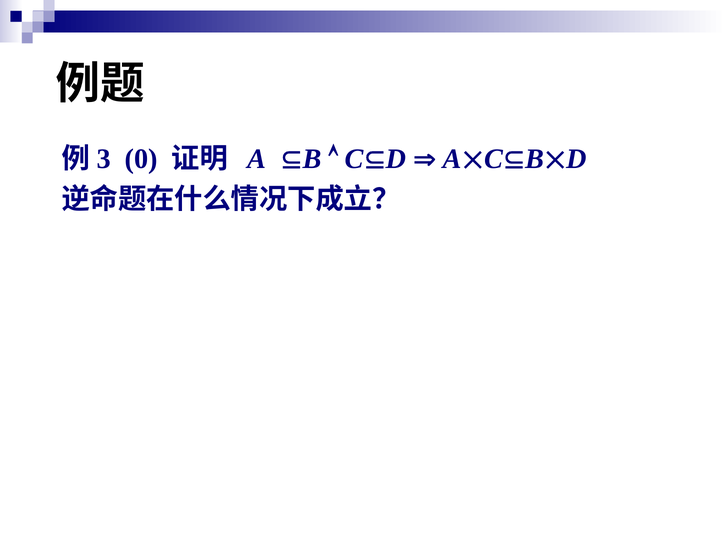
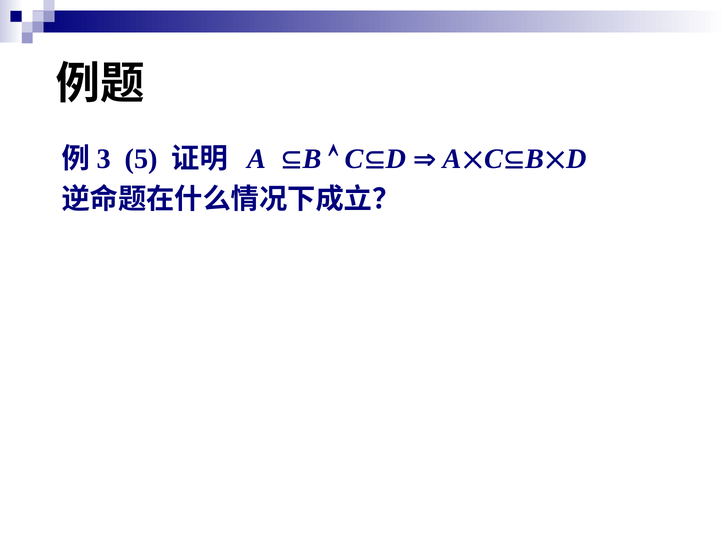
0: 0 -> 5 (141, 159)
